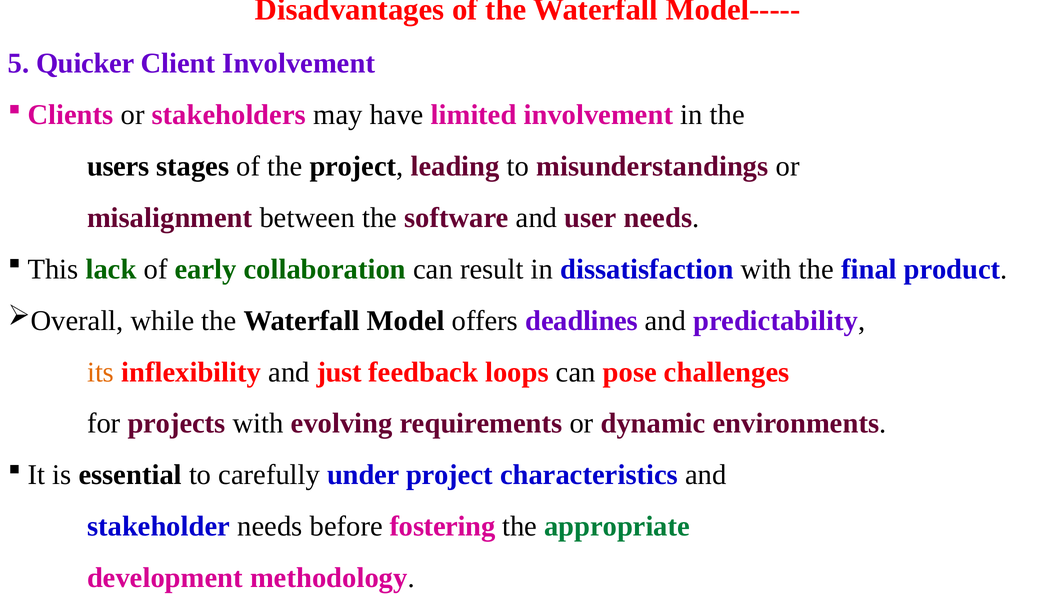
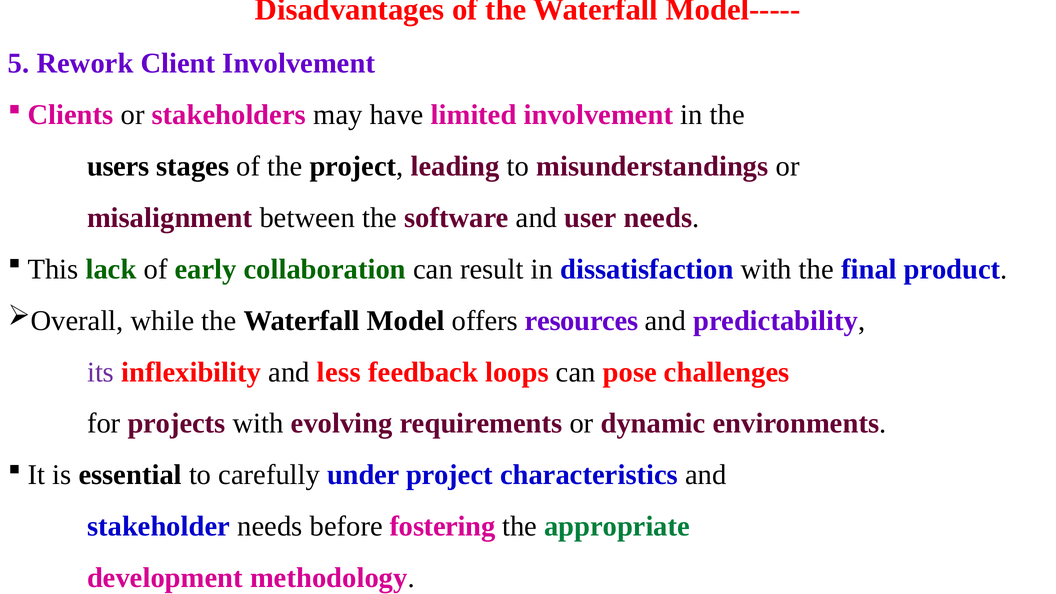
Quicker: Quicker -> Rework (85, 63)
deadlines: deadlines -> resources (582, 321)
its colour: orange -> purple (101, 372)
just: just -> less (339, 372)
